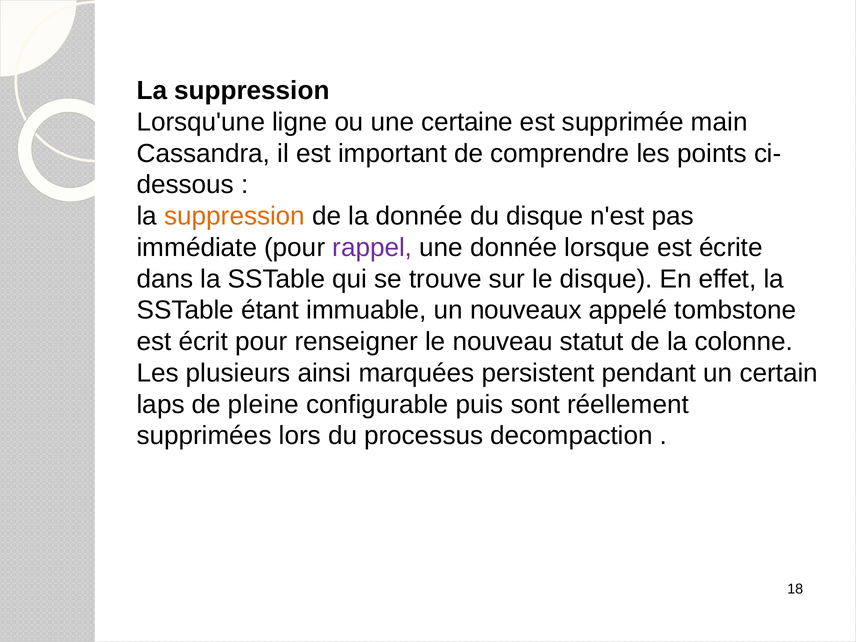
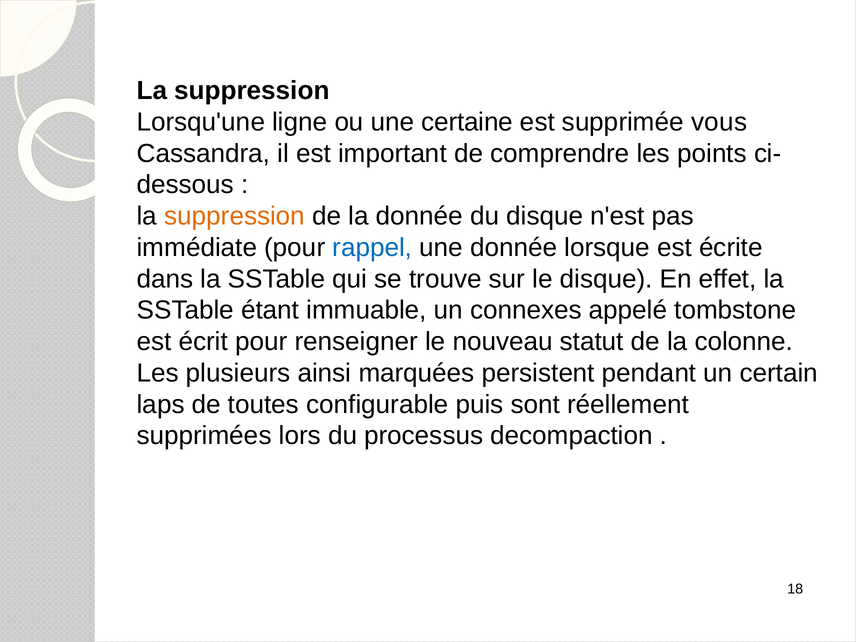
main: main -> vous (719, 122)
rappel colour: purple -> blue (372, 248)
nouveaux: nouveaux -> connexes (526, 310)
pleine: pleine -> toutes (264, 404)
